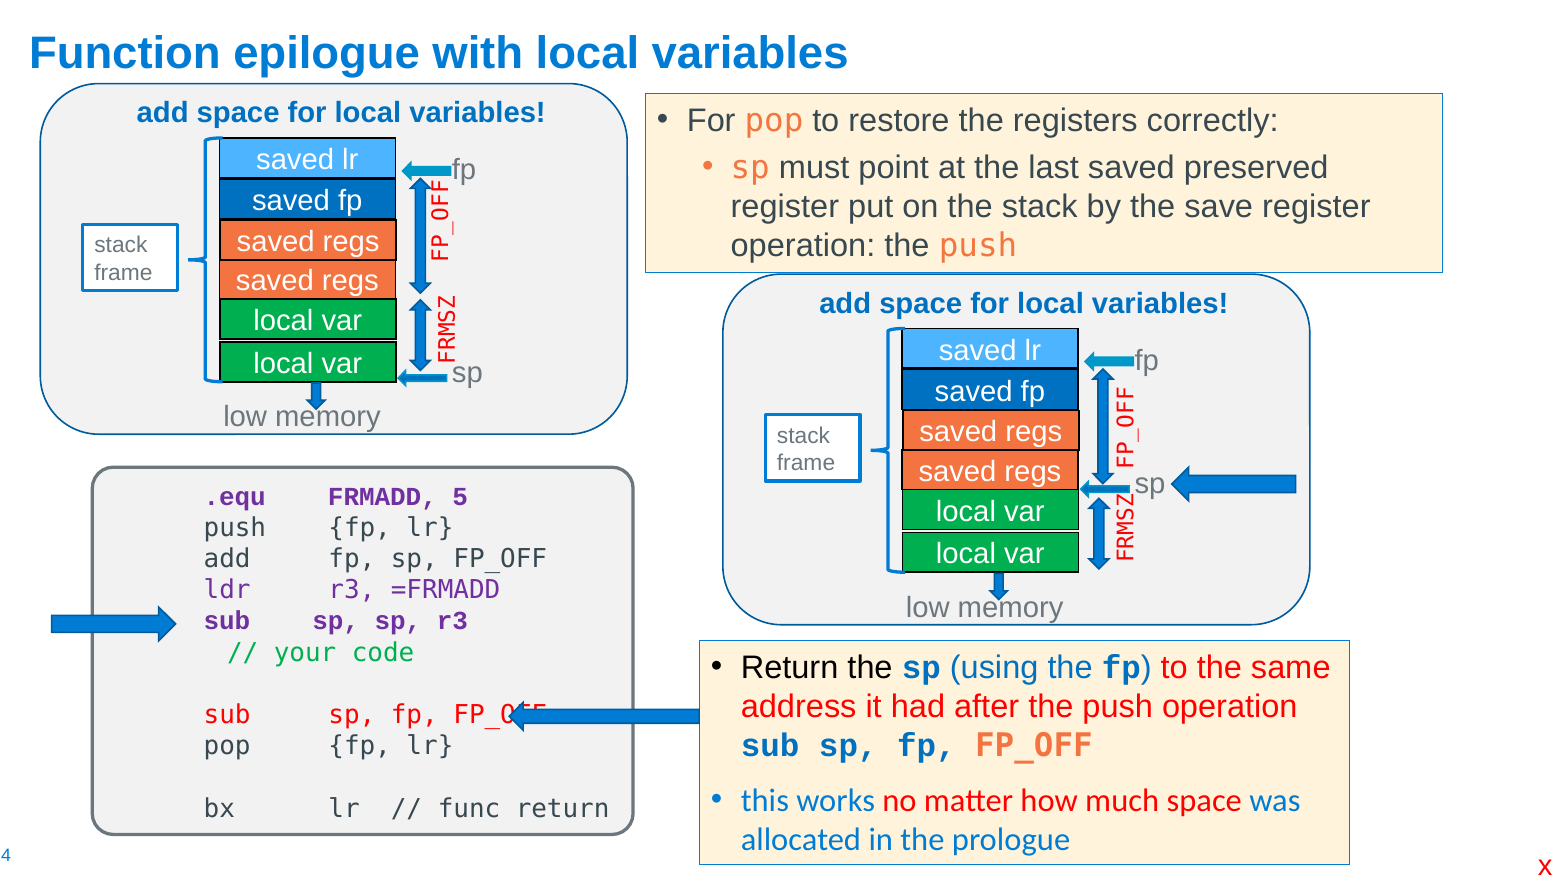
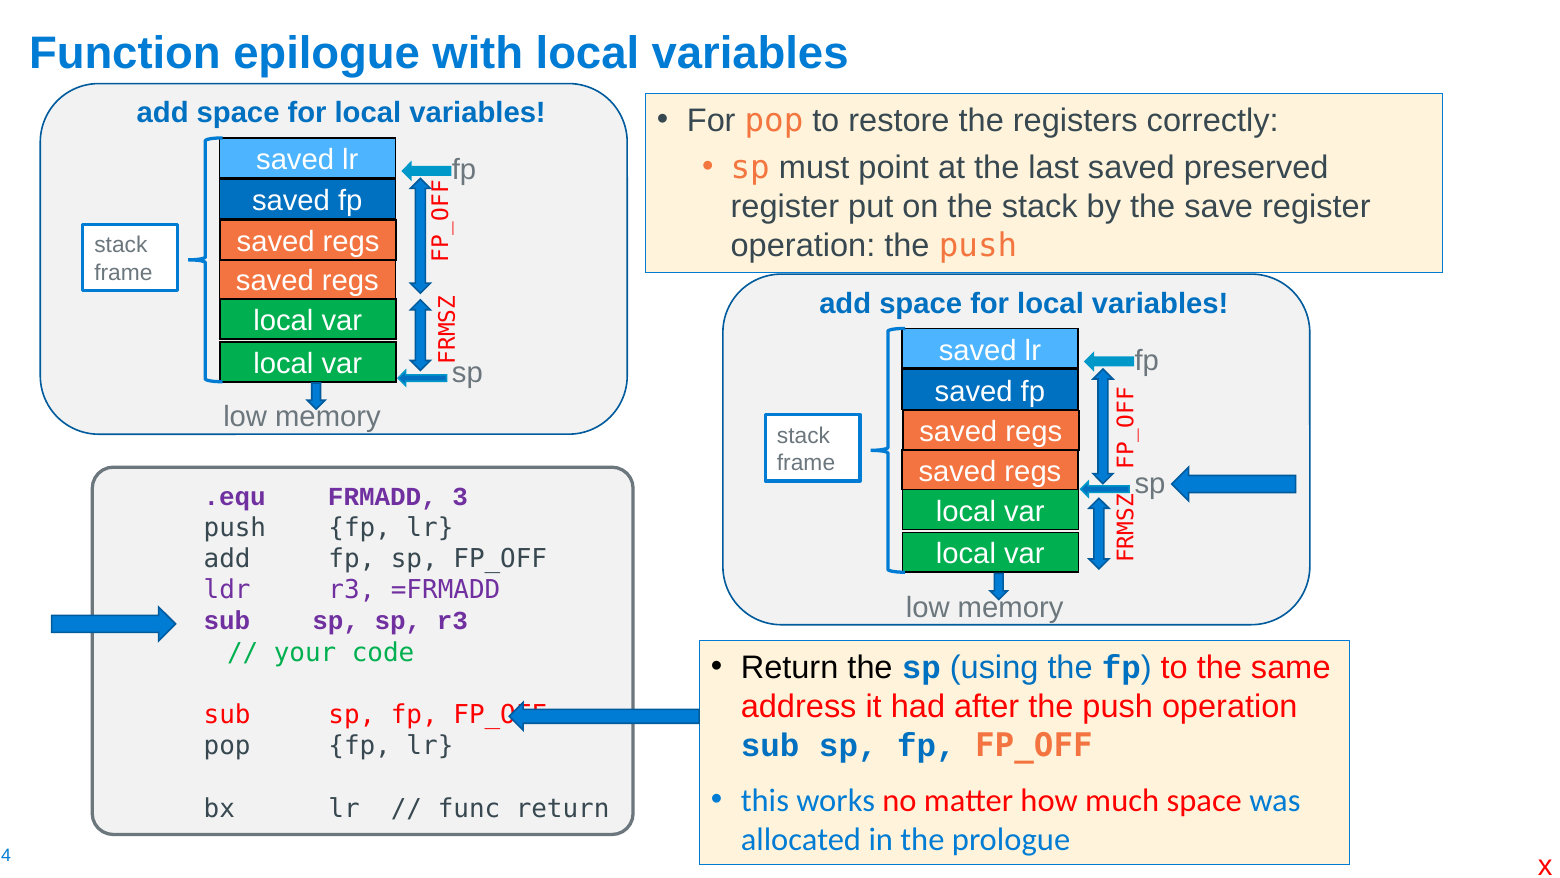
5: 5 -> 3 (460, 496)
